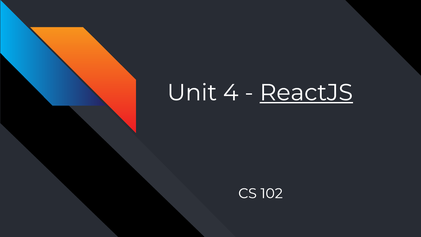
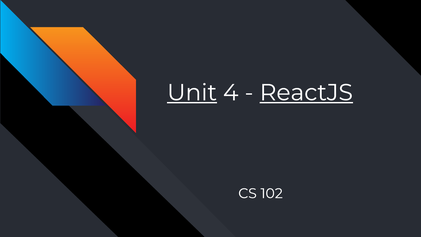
Unit underline: none -> present (192, 93)
